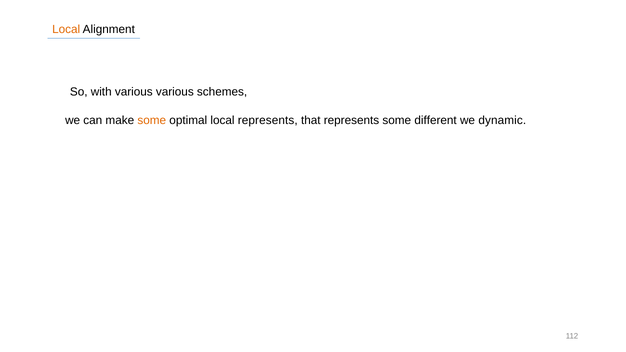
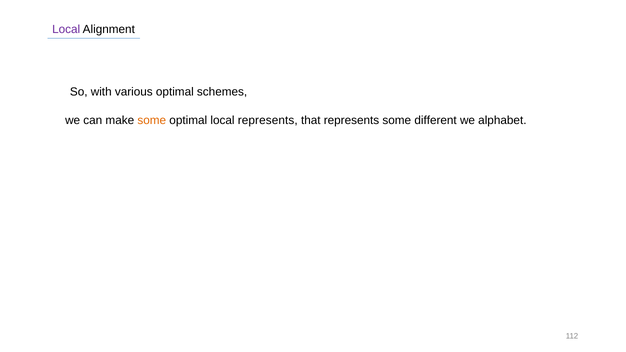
Local colour: orange -> purple (66, 30)
various various: various -> optimal (175, 92)
dynamic: dynamic -> alphabet (502, 120)
